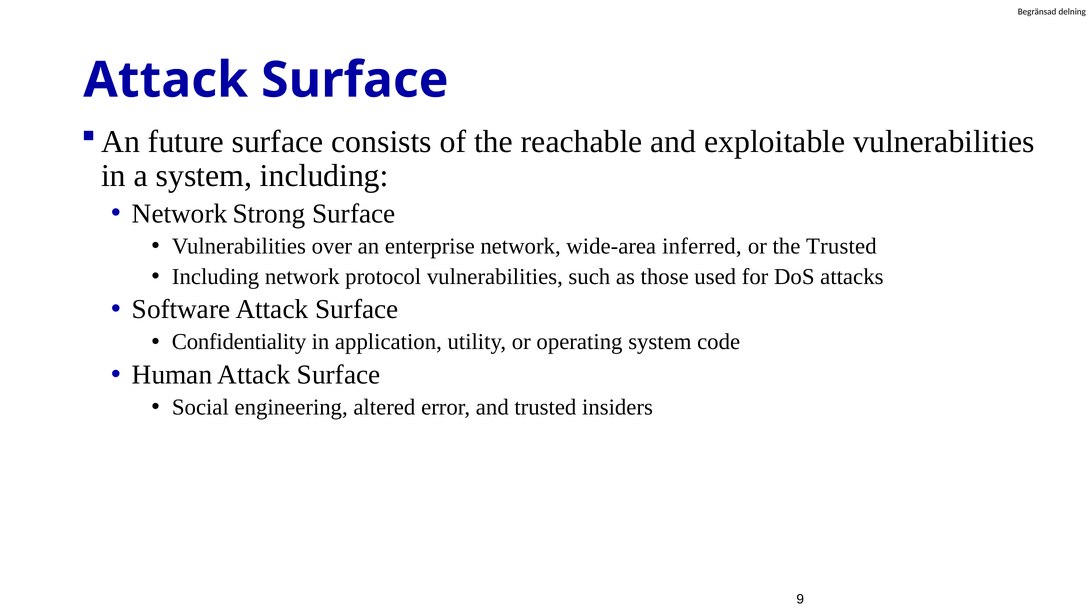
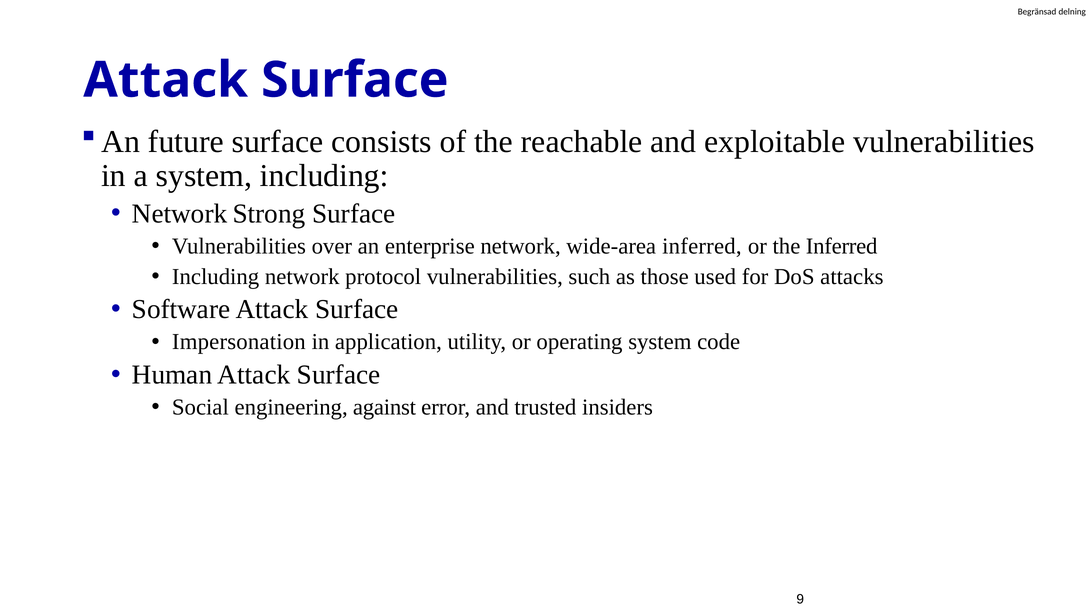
the Trusted: Trusted -> Inferred (842, 246)
Confidentiality: Confidentiality -> Impersonation (239, 342)
altered: altered -> against (384, 407)
